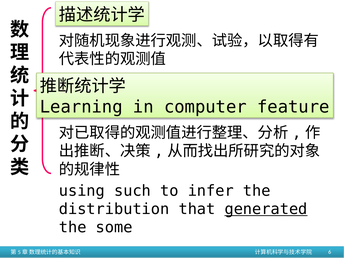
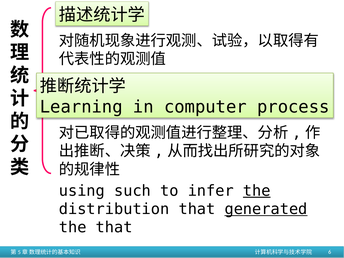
feature: feature -> process (293, 107)
the underline: none -> present (257, 191)
the some: some -> that (114, 227)
